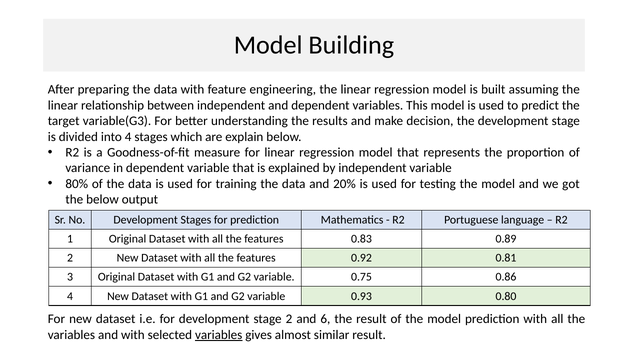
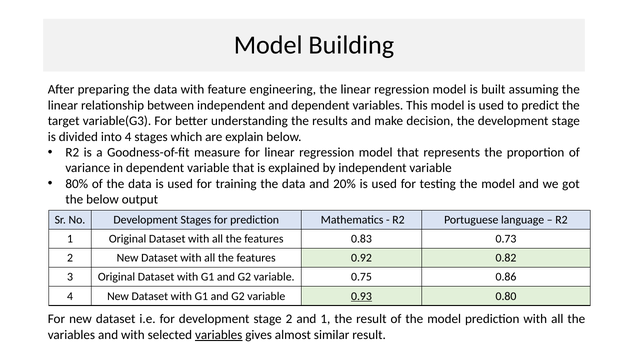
0.89: 0.89 -> 0.73 (506, 239)
0.81: 0.81 -> 0.82 (506, 258)
0.93 underline: none -> present (361, 296)
and 6: 6 -> 1 (325, 319)
